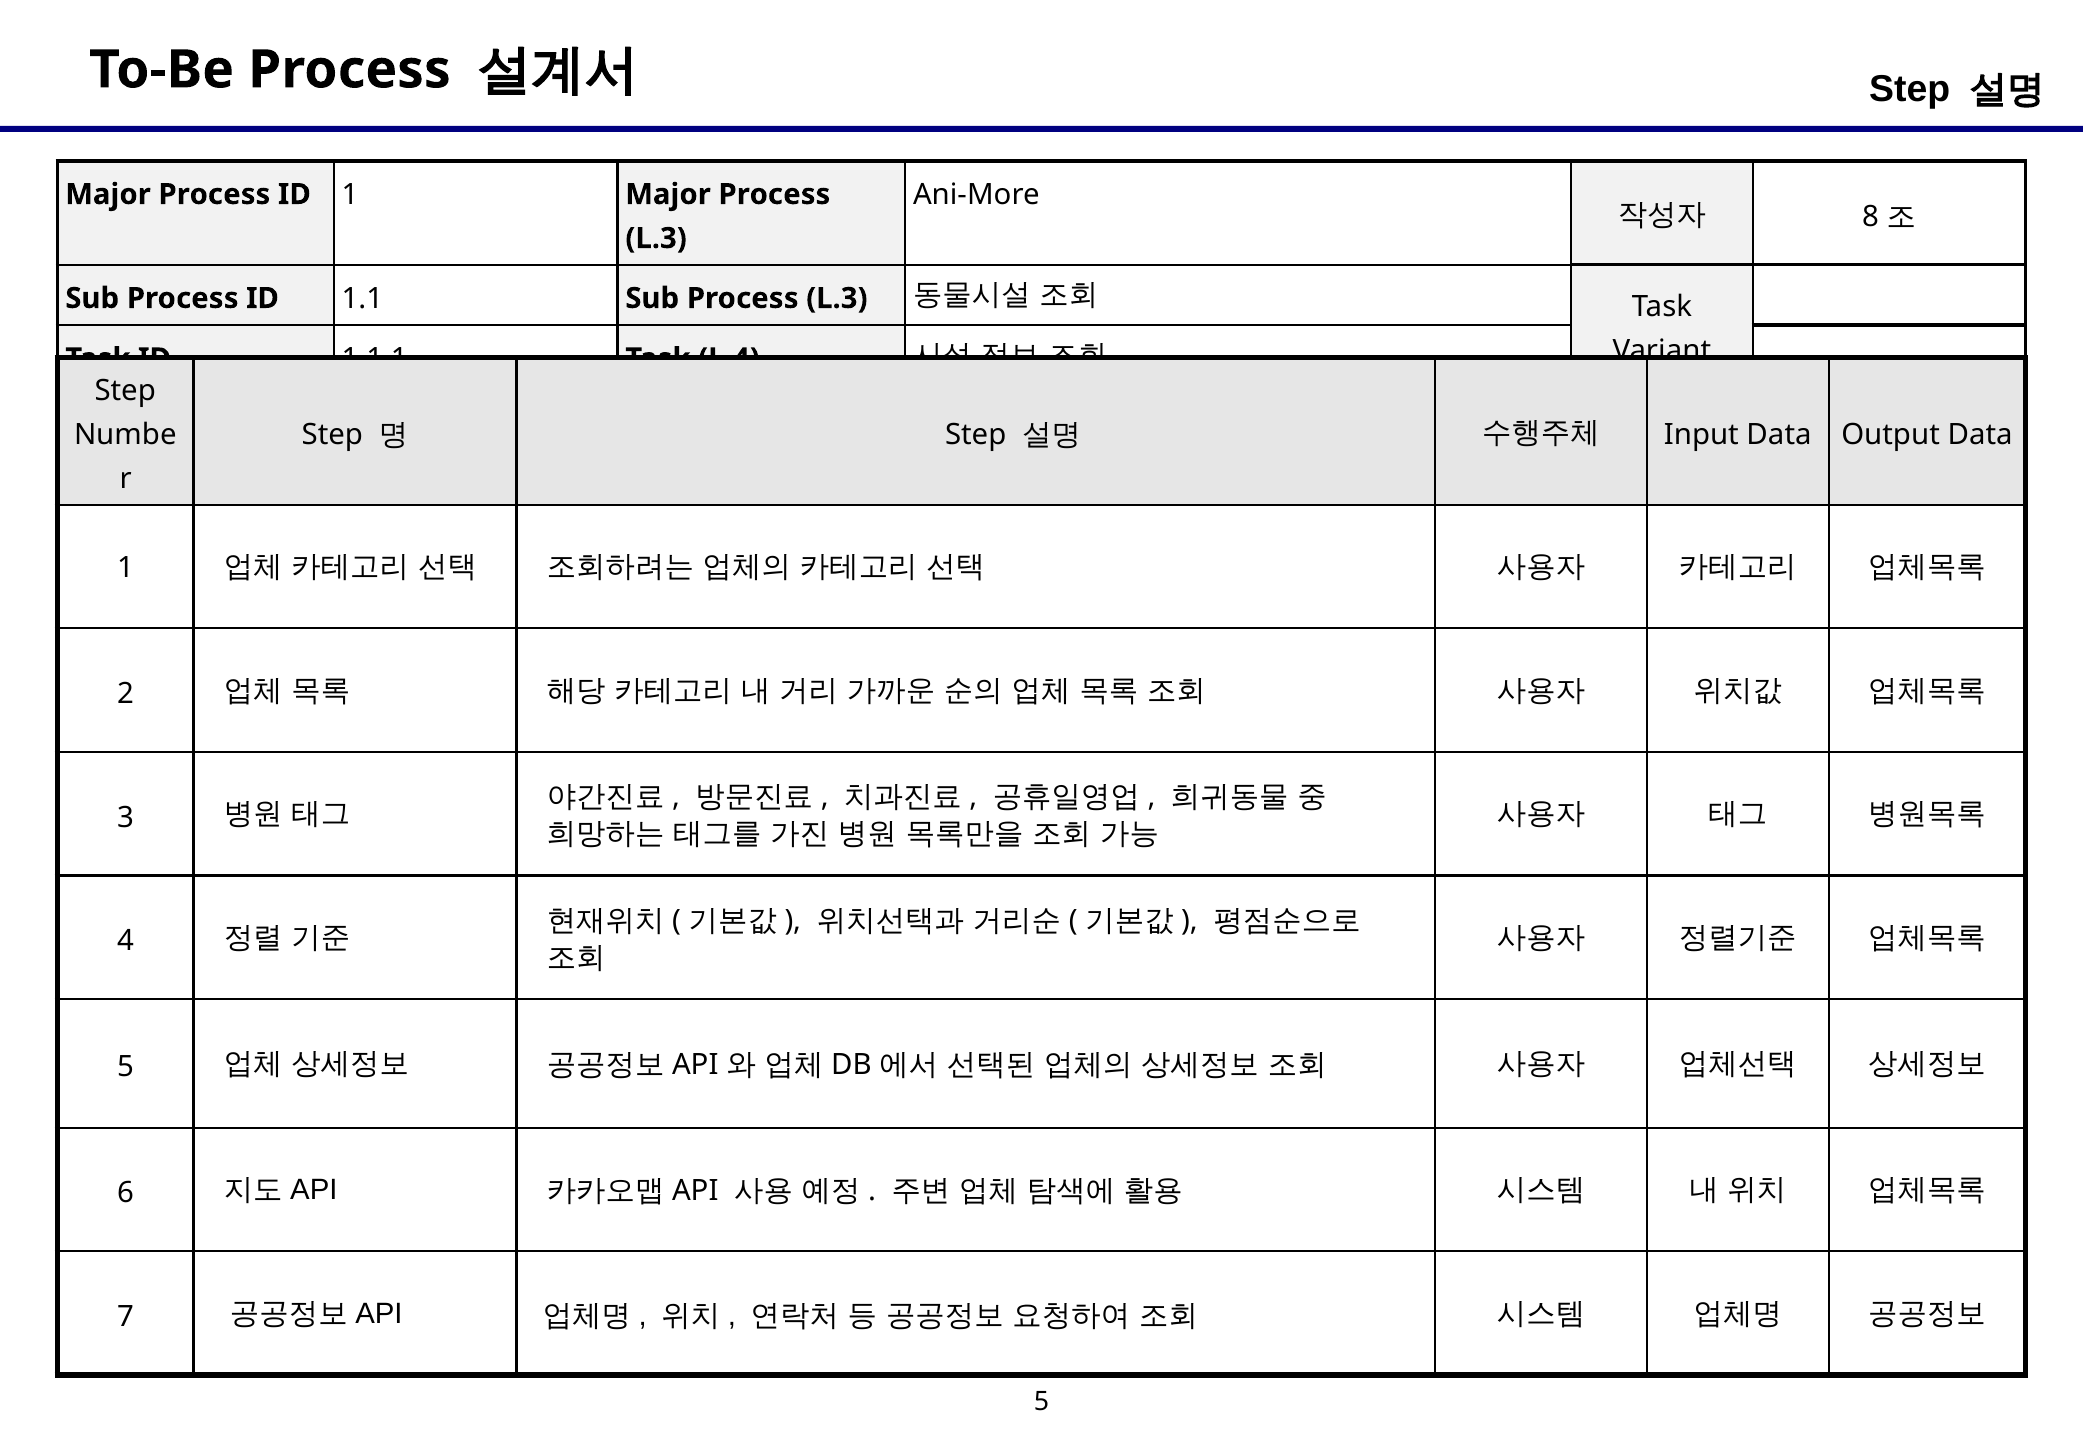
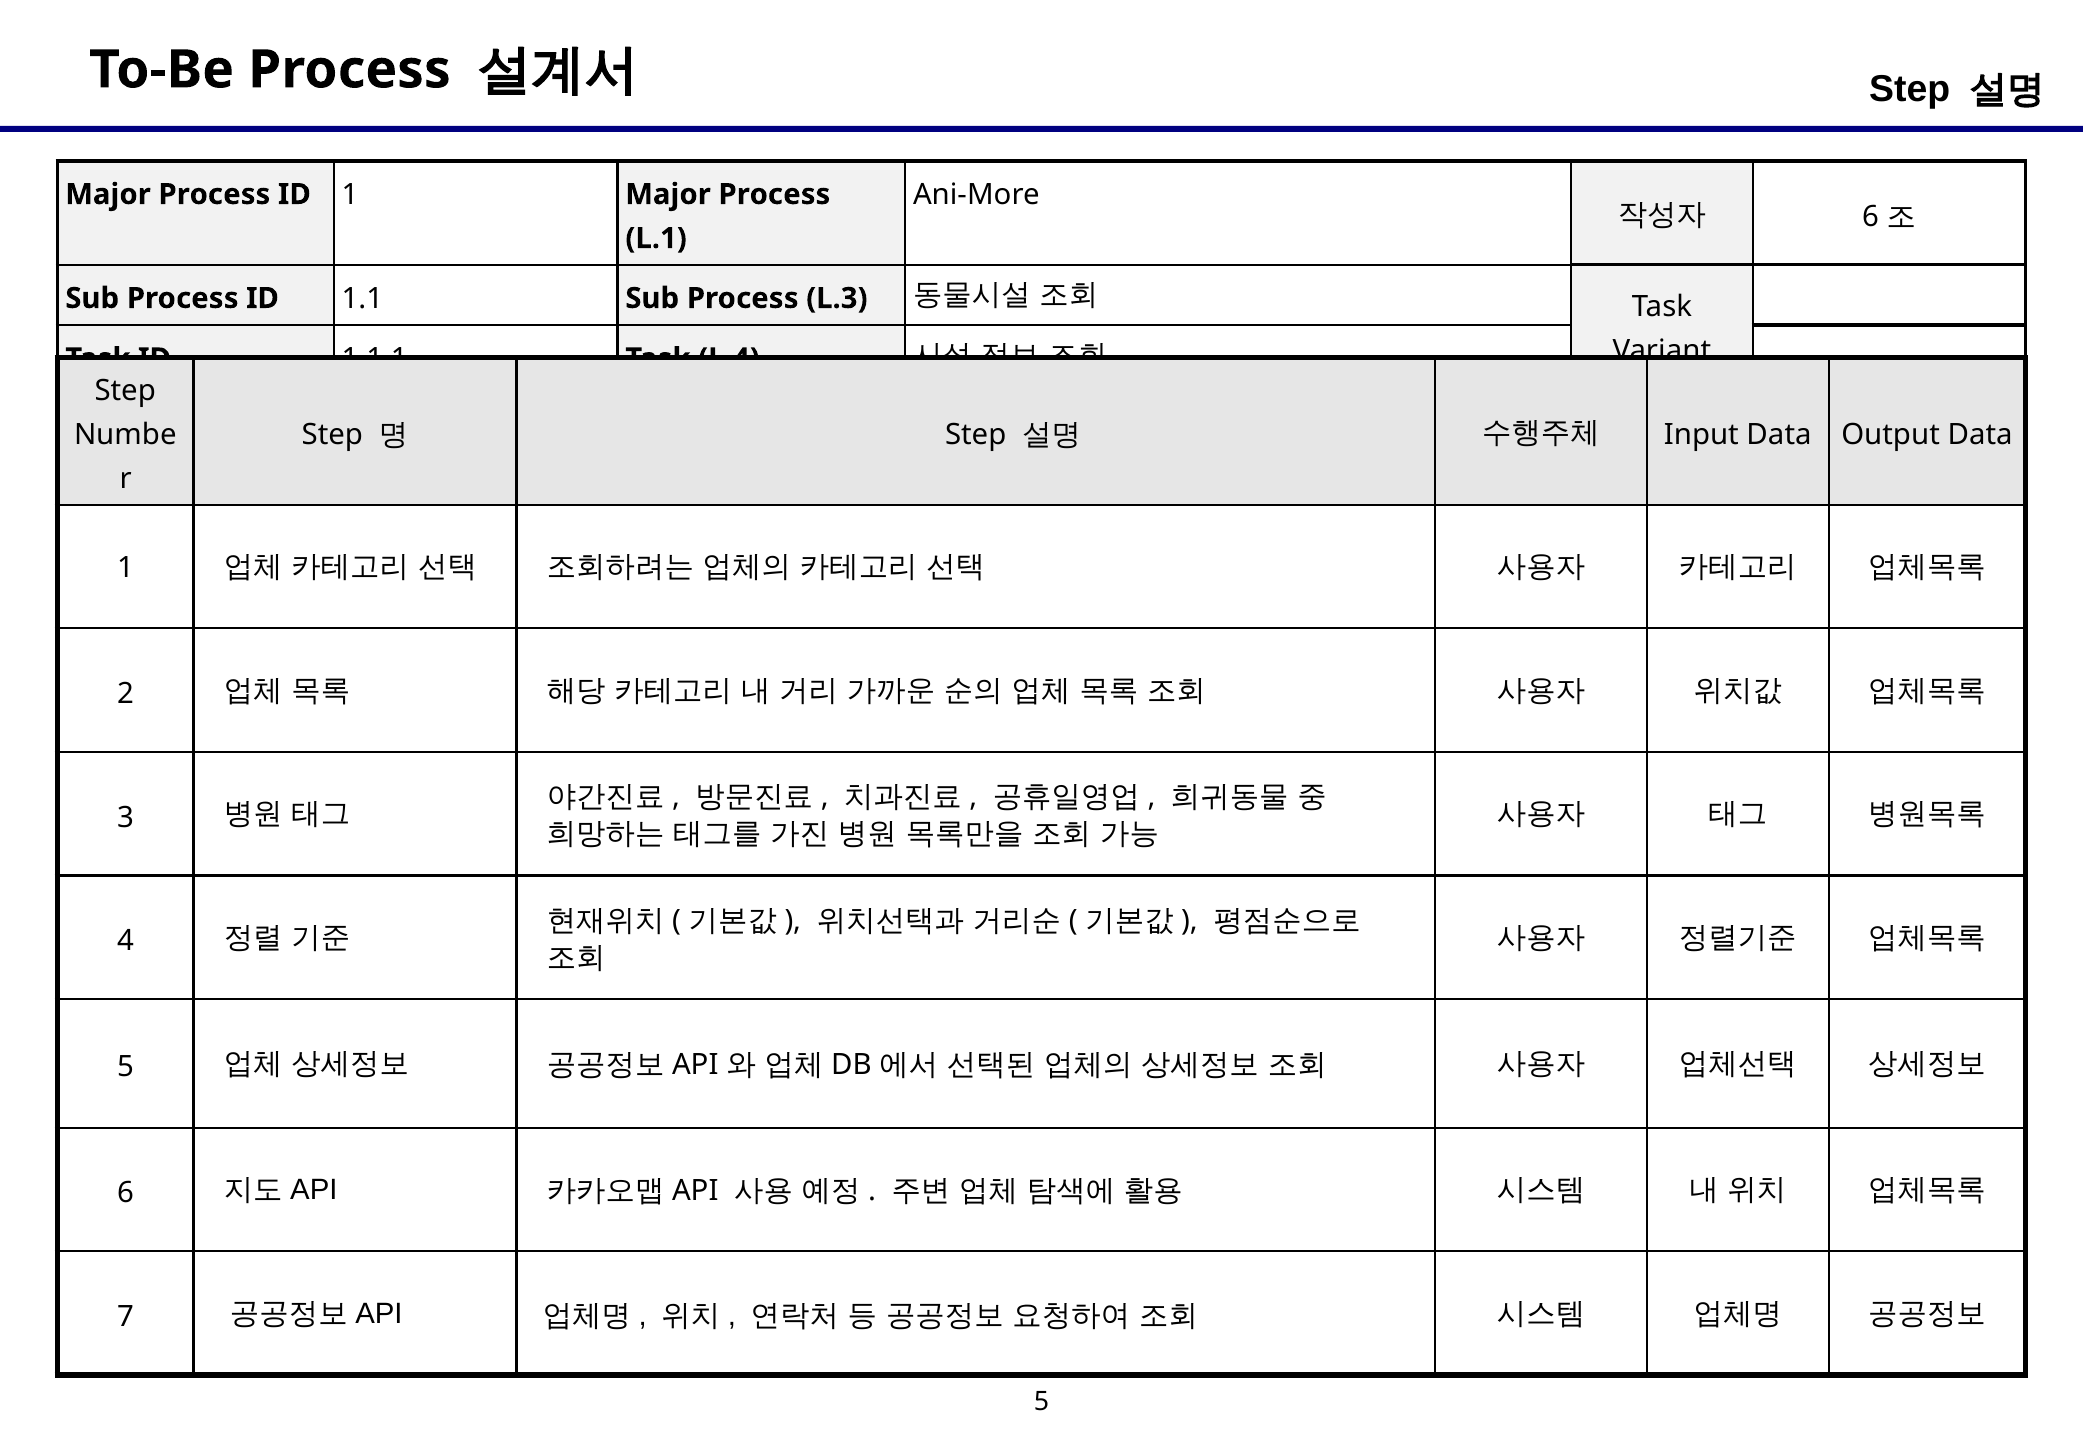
8: 8 -> 6 (1870, 216)
L.3: L.3 -> L.1 (656, 238)
